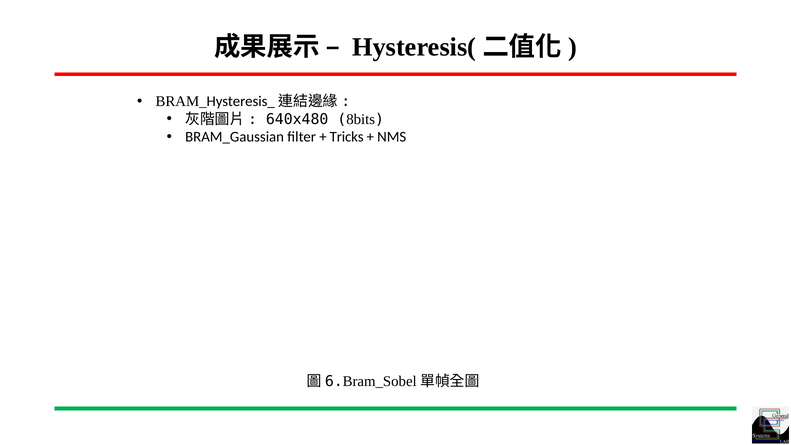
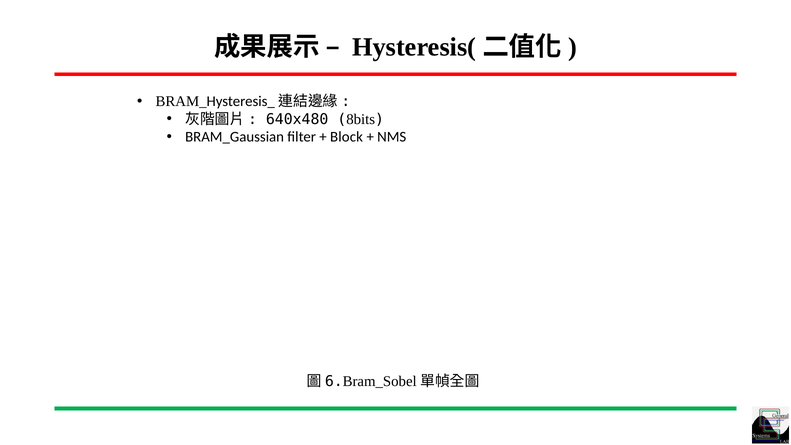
Tricks: Tricks -> Block (347, 137)
